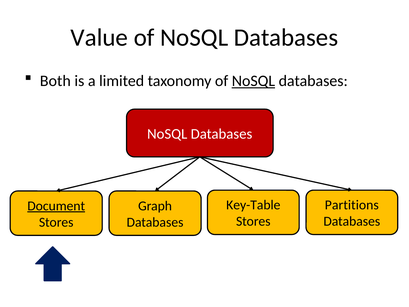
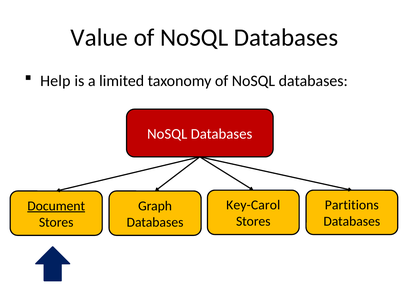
Both: Both -> Help (55, 81)
NoSQL underline: present -> none (253, 81)
Key-Table: Key-Table -> Key-Carol (253, 205)
